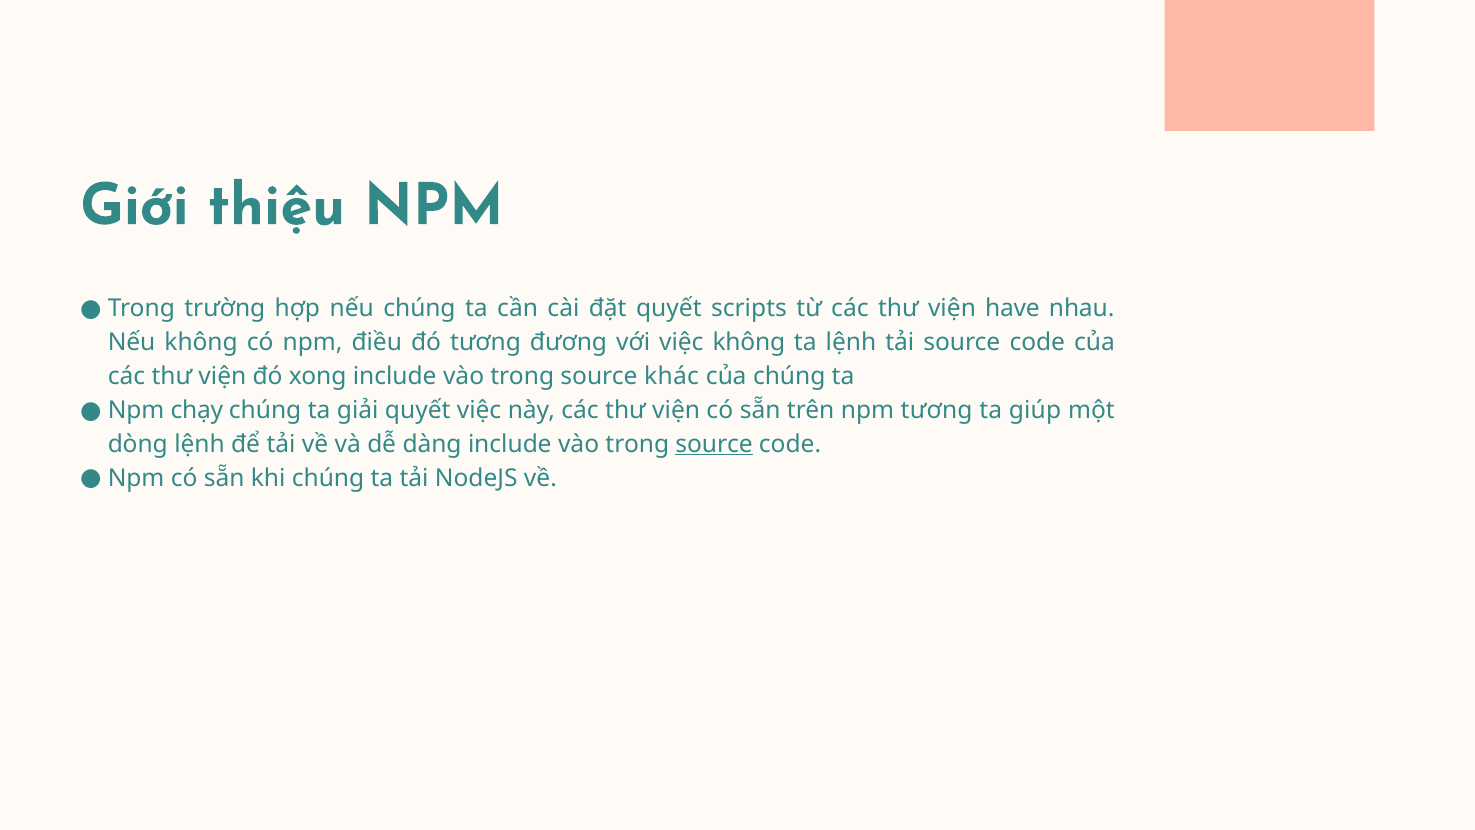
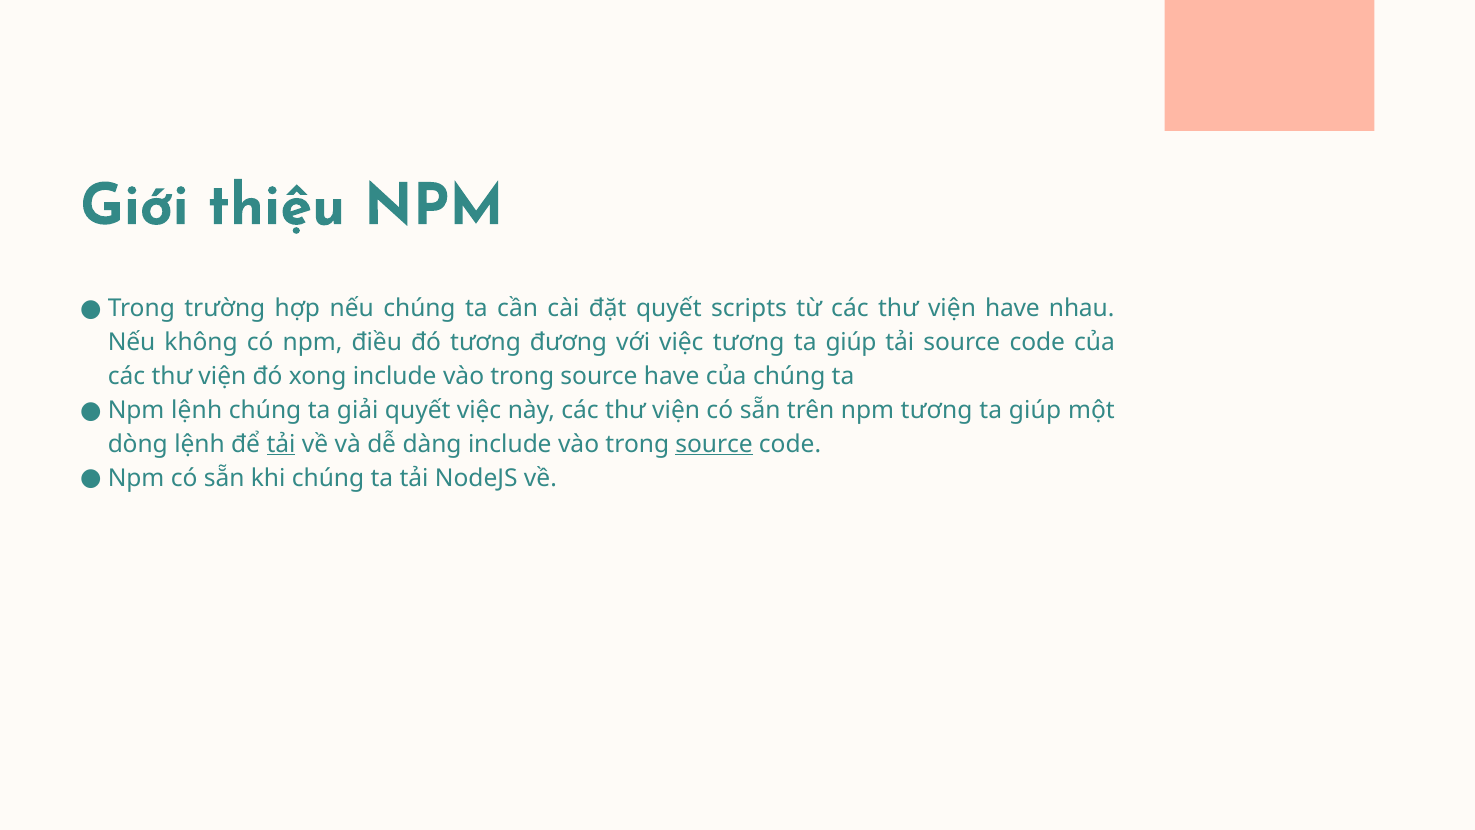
việc không: không -> tương (749, 342)
lệnh: lệnh -> giúp (851, 342)
source khác: khác -> have (672, 376)
Npm chạy: chạy -> lệnh (197, 410)
tải underline: none -> present (281, 444)
